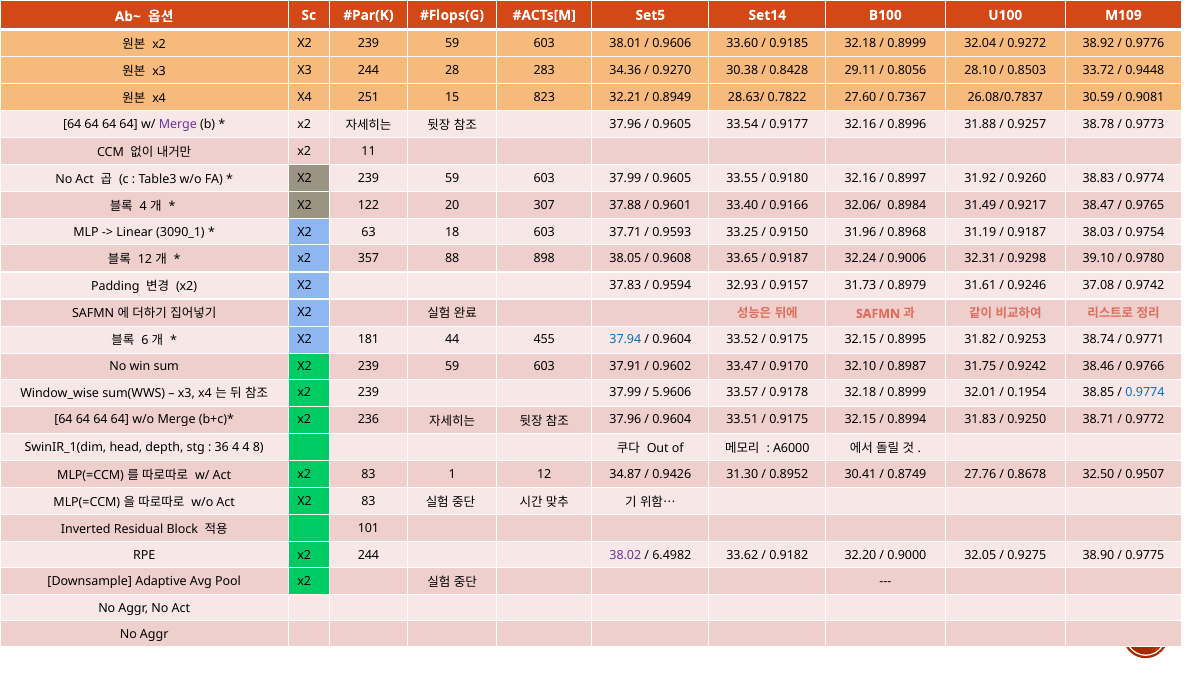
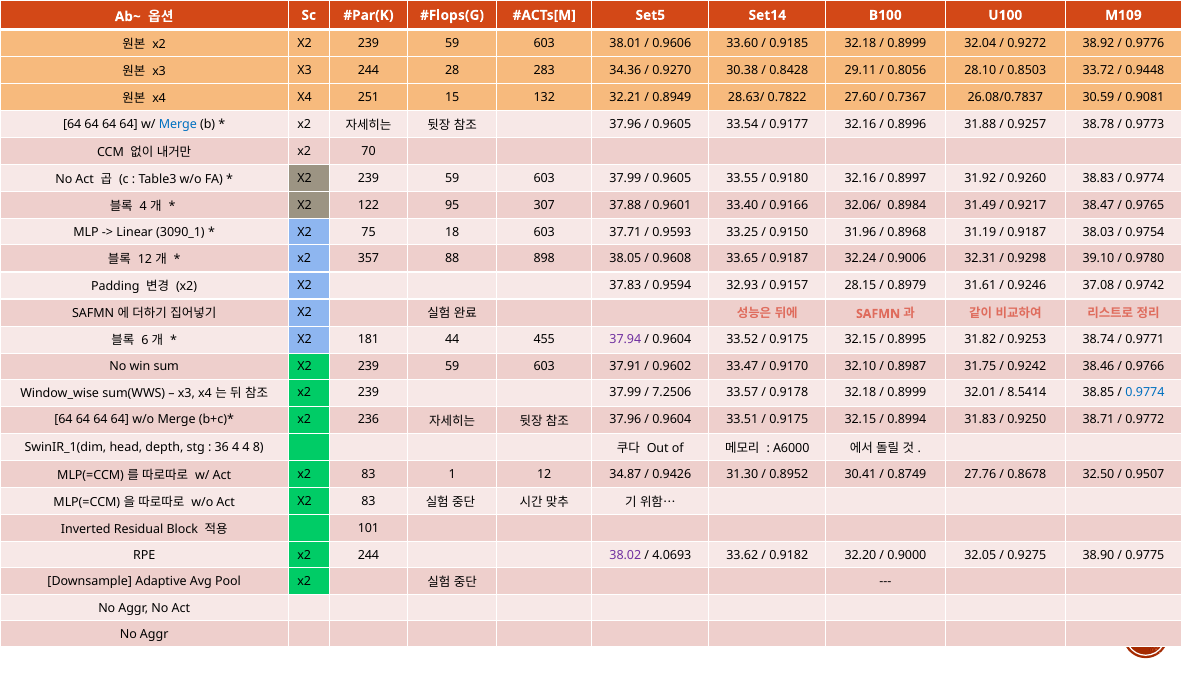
823: 823 -> 132 (544, 98)
Merge colour: purple -> blue (178, 125)
11: 11 -> 70 (369, 152)
20: 20 -> 95 (452, 206)
63: 63 -> 75 (369, 233)
31.73: 31.73 -> 28.15 (860, 286)
37.94 colour: blue -> purple (625, 340)
5.9606: 5.9606 -> 7.2506 (672, 393)
0.1954: 0.1954 -> 8.5414 (1027, 393)
6.4982: 6.4982 -> 4.0693 (672, 555)
